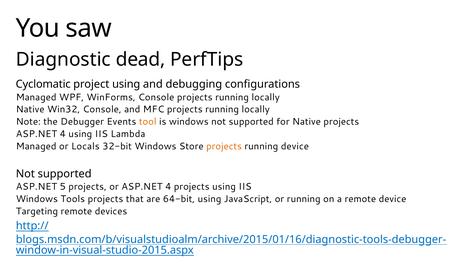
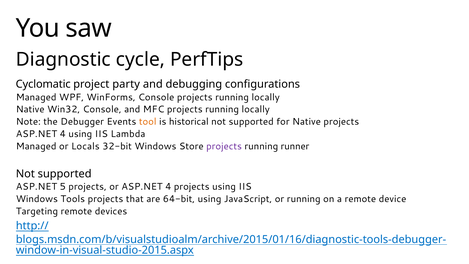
dead: dead -> cycle (140, 59)
project using: using -> party (126, 84)
is windows: windows -> historical (189, 122)
projects colour: orange -> purple (224, 146)
running device: device -> runner (295, 146)
